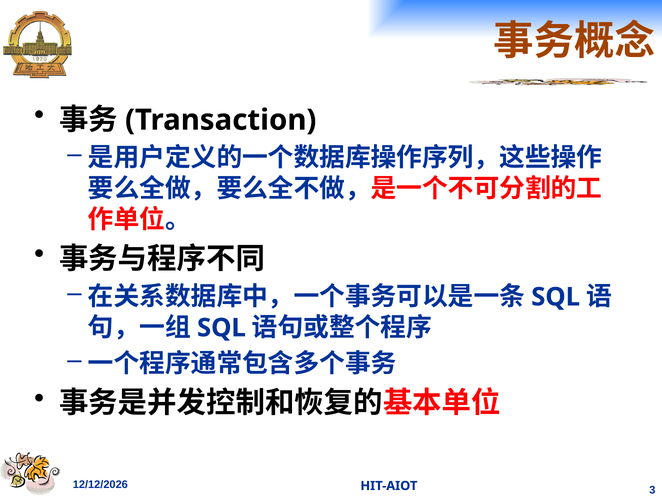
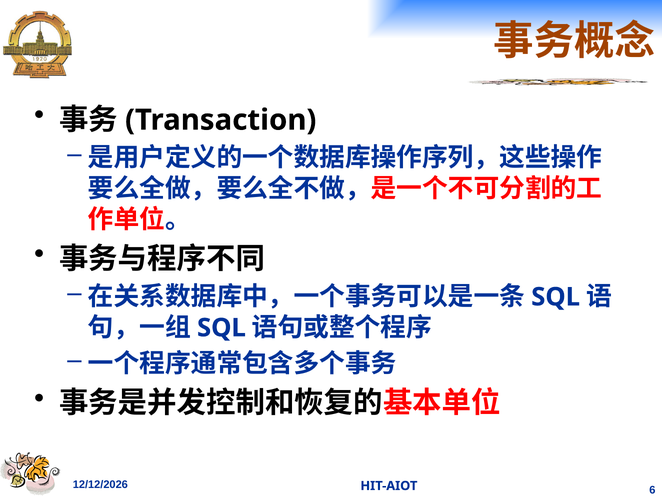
3: 3 -> 6 (652, 491)
